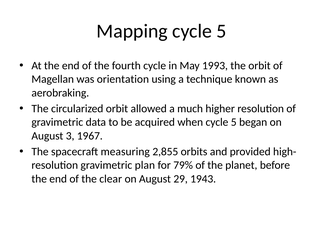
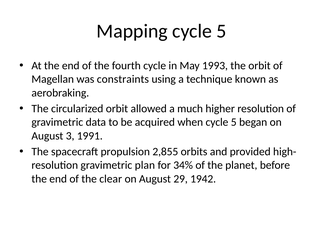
orientation: orientation -> constraints (123, 79)
1967: 1967 -> 1991 (90, 136)
measuring: measuring -> propulsion (125, 152)
79%: 79% -> 34% (183, 165)
1943: 1943 -> 1942 (203, 179)
